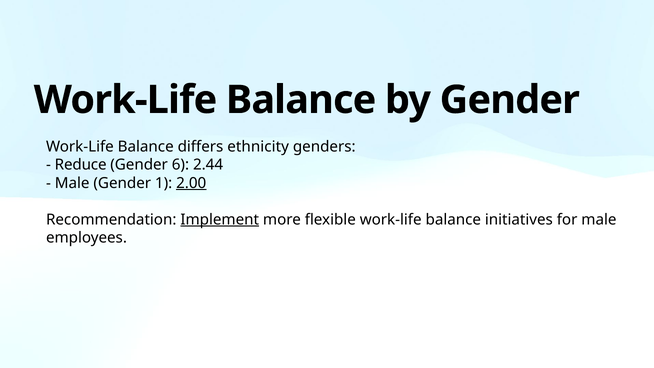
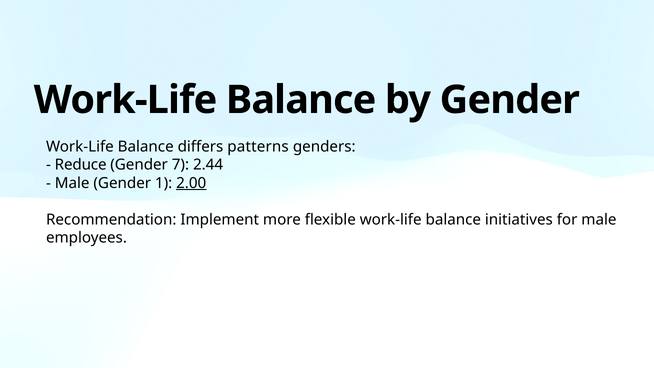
ethnicity: ethnicity -> patterns (258, 147)
6: 6 -> 7 (180, 165)
Implement underline: present -> none (220, 220)
